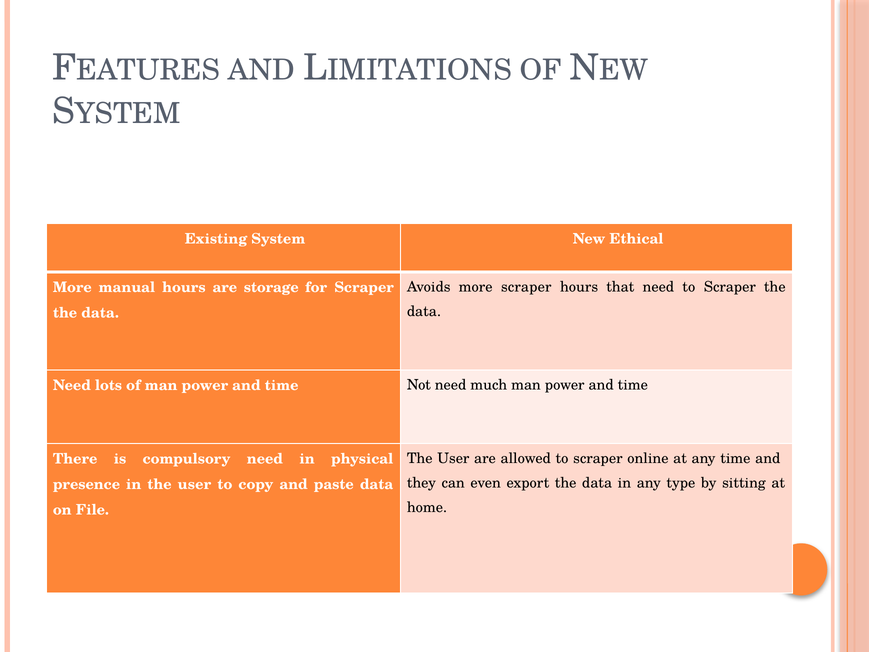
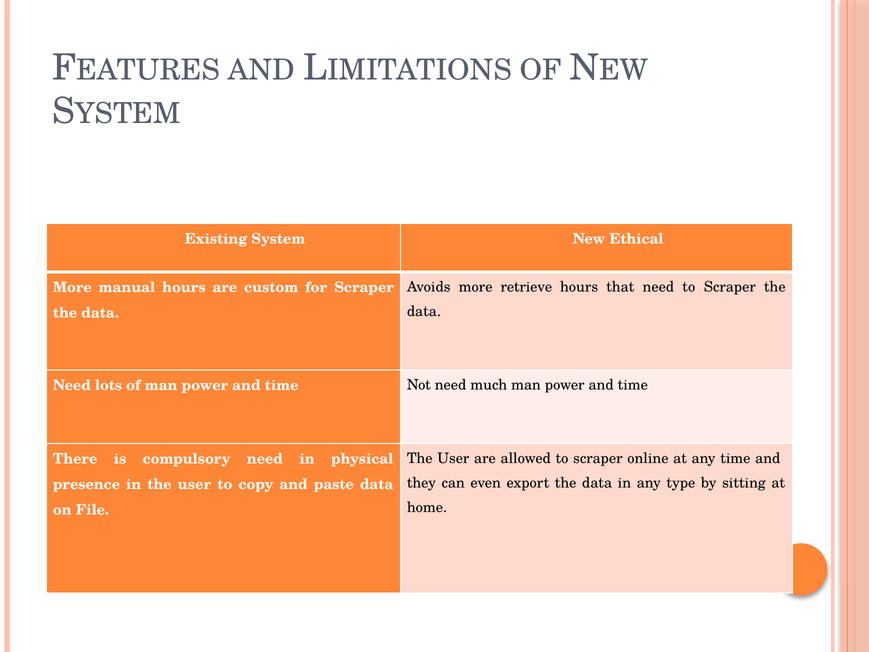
more scraper: scraper -> retrieve (526, 287)
storage: storage -> custom (271, 287)
